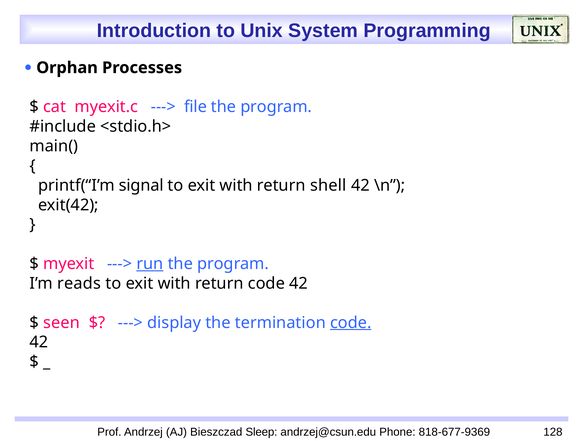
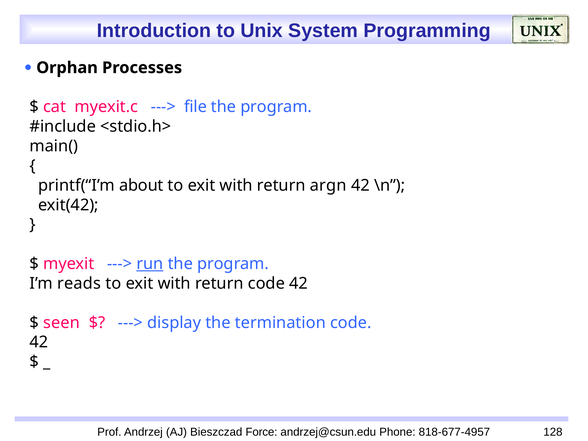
signal: signal -> about (141, 185)
shell: shell -> argn (328, 185)
code underline: present -> none (351, 323)
Sleep: Sleep -> Force (261, 432)
818-677-9369: 818-677-9369 -> 818-677-4957 (454, 432)
